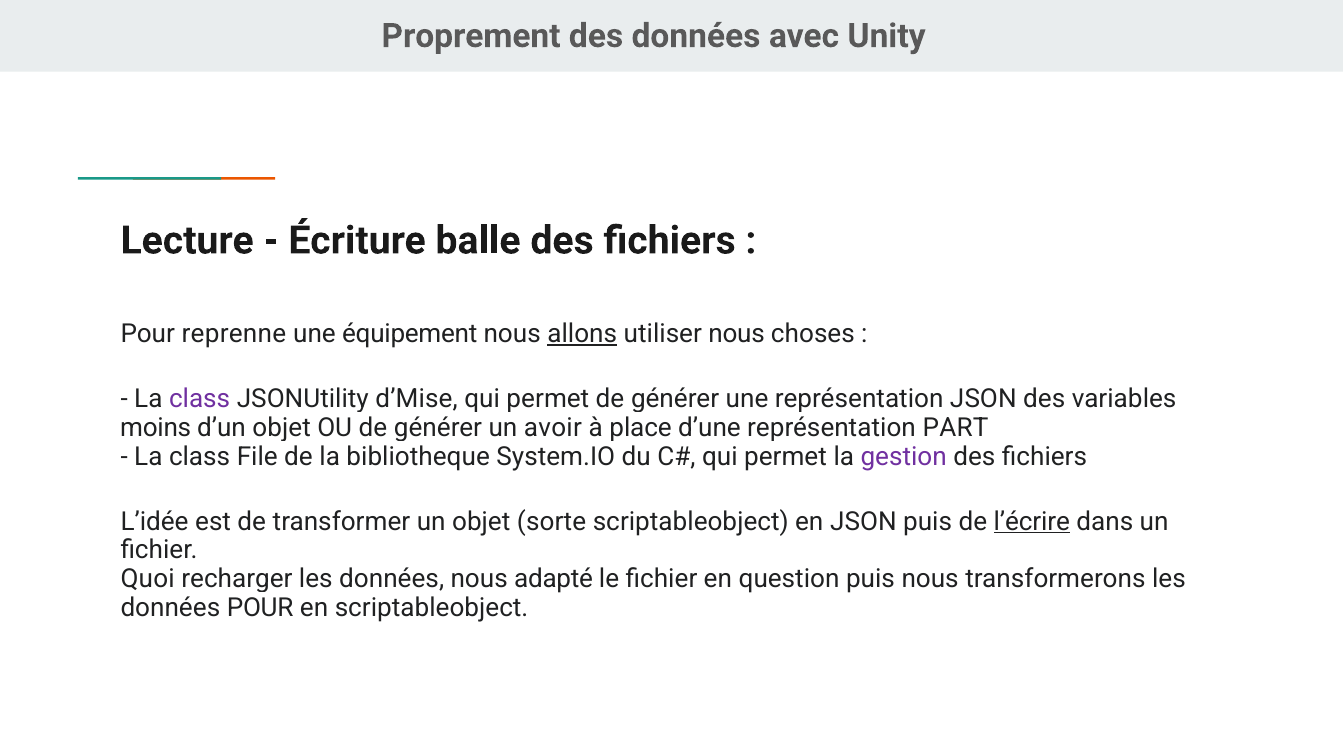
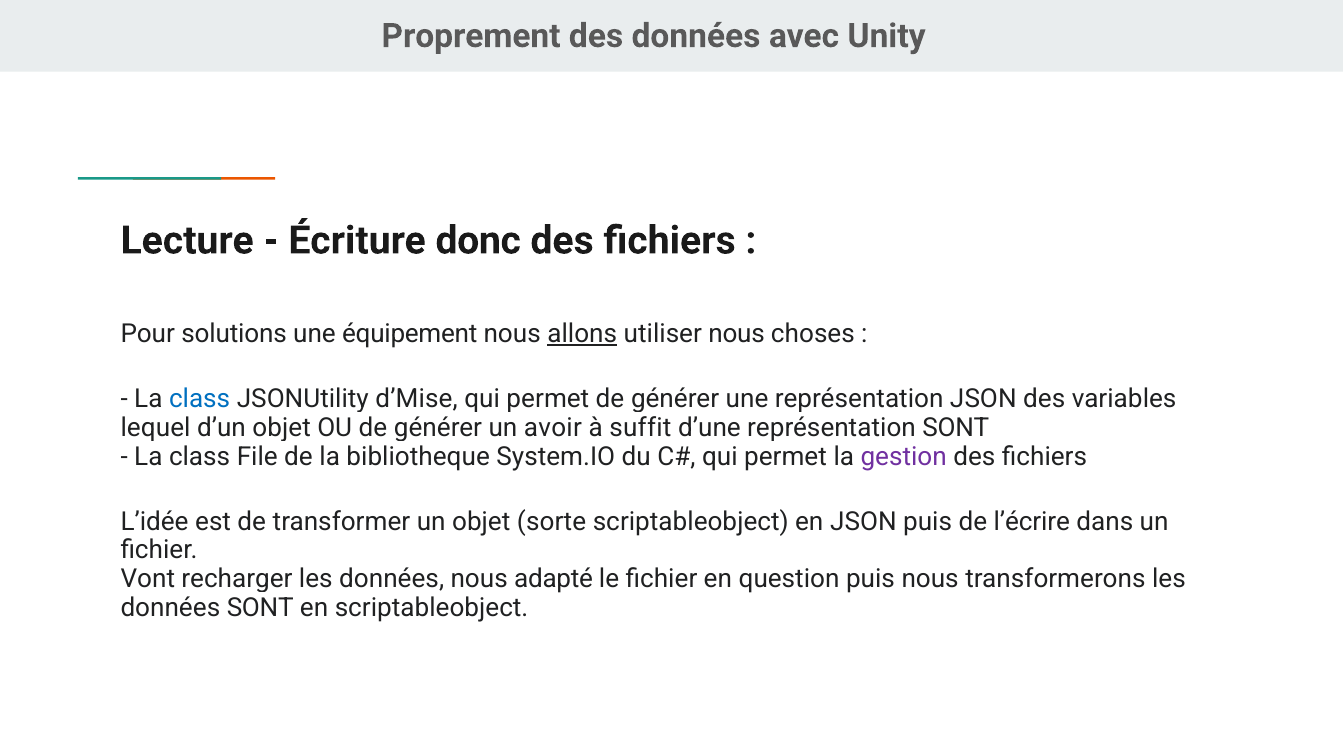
balle: balle -> donc (478, 240)
reprenne: reprenne -> solutions (234, 334)
class colour: purple -> blue (200, 399)
moins: moins -> lequel (156, 427)
place: place -> suffit (640, 427)
représentation PART: PART -> SONT (956, 427)
l’écrire underline: present -> none (1032, 521)
Quoi: Quoi -> Vont (148, 579)
données POUR: POUR -> SONT (260, 607)
